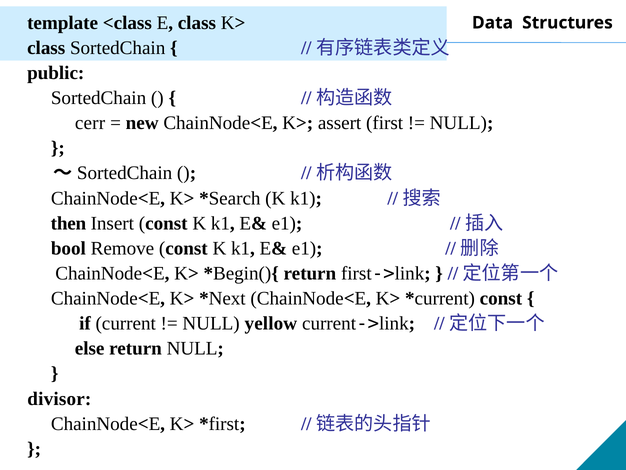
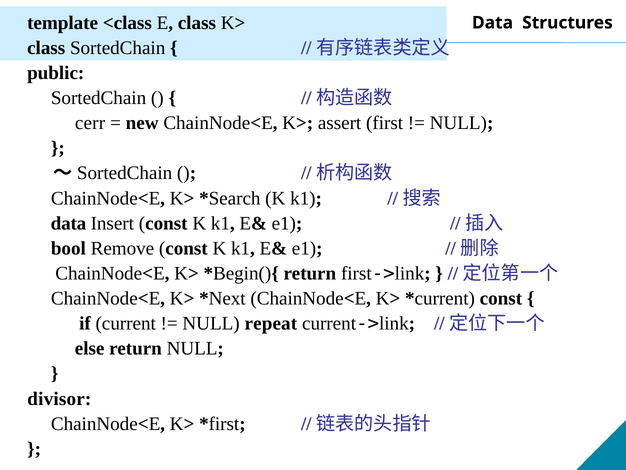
then: then -> data (68, 223)
yellow: yellow -> repeat (271, 323)
